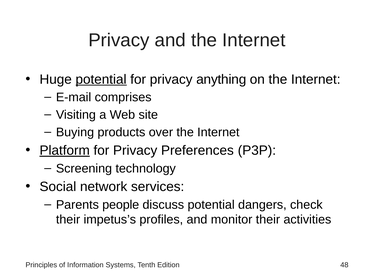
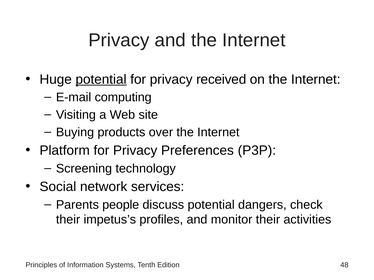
anything: anything -> received (221, 79)
comprises: comprises -> computing (123, 97)
Platform underline: present -> none (65, 151)
